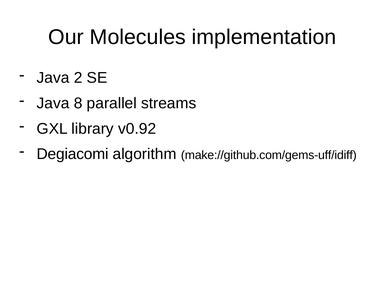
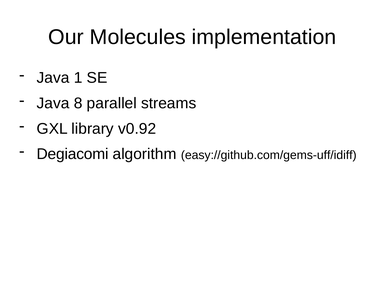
2: 2 -> 1 (78, 78)
make://github.com/gems-uff/idiff: make://github.com/gems-uff/idiff -> easy://github.com/gems-uff/idiff (269, 156)
